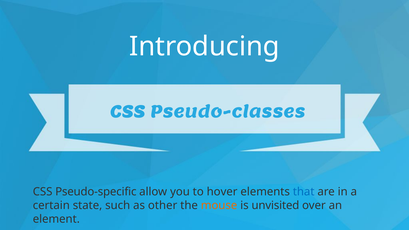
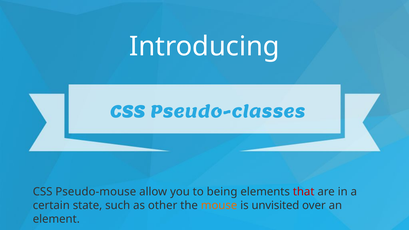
Pseudo-specific: Pseudo-specific -> Pseudo-mouse (96, 192)
hover: hover -> being (222, 192)
that colour: blue -> red (304, 192)
